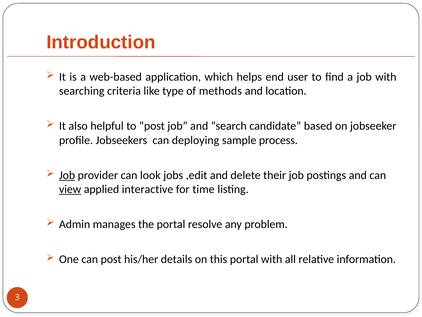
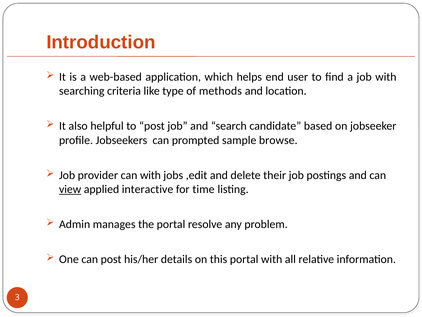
deploying: deploying -> prompted (196, 140)
process: process -> browse (278, 140)
Job underline: present -> none (67, 175)
can look: look -> with (150, 175)
